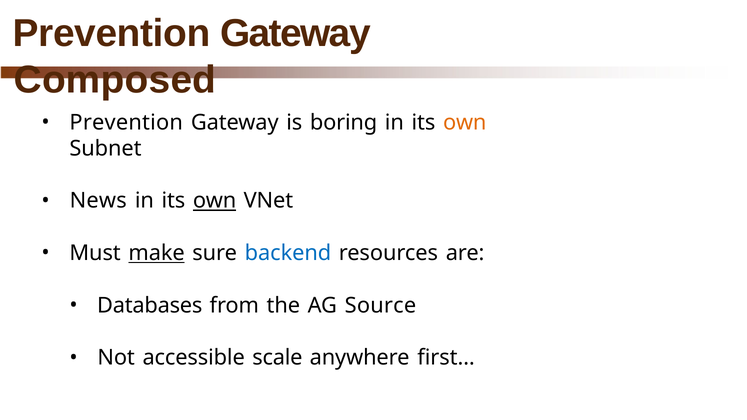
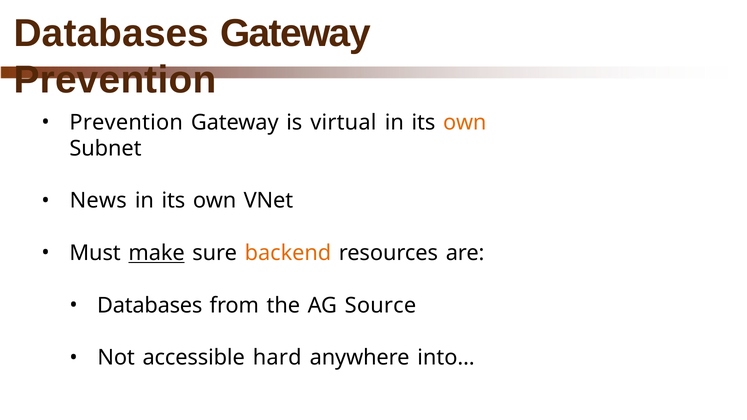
Prevention: Prevention -> Databases (111, 33)
Composed: Composed -> Prevention (115, 80)
boring: boring -> virtual (343, 122)
own underline: present -> none (215, 201)
backend colour: blue -> orange (288, 253)
scale: scale -> hard (277, 358)
first…: first… -> into… (446, 358)
